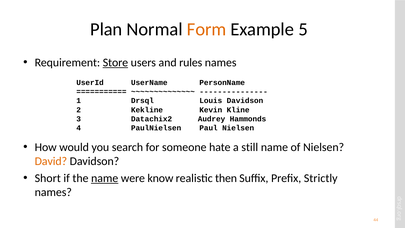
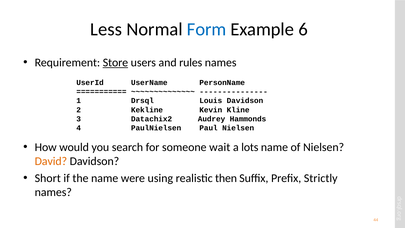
Plan: Plan -> Less (106, 29)
Form colour: orange -> blue (207, 29)
5: 5 -> 6 (303, 29)
hate: hate -> wait (220, 147)
still: still -> lots (250, 147)
name underline: present -> none (105, 178)
know: know -> using (160, 178)
